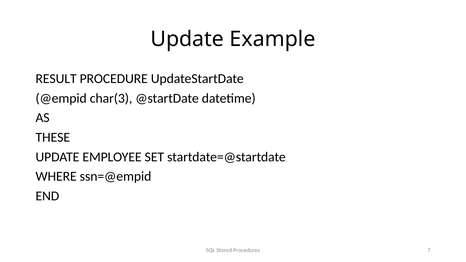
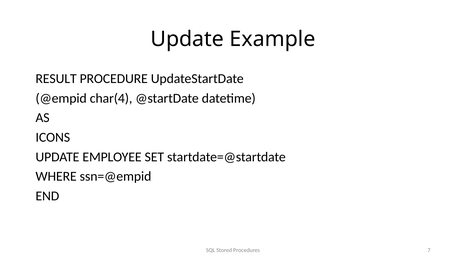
char(3: char(3 -> char(4 (111, 98)
THESE: THESE -> ICONS (53, 137)
